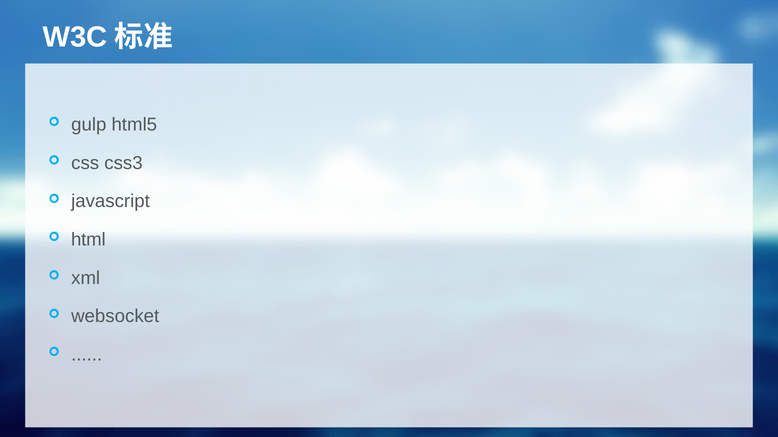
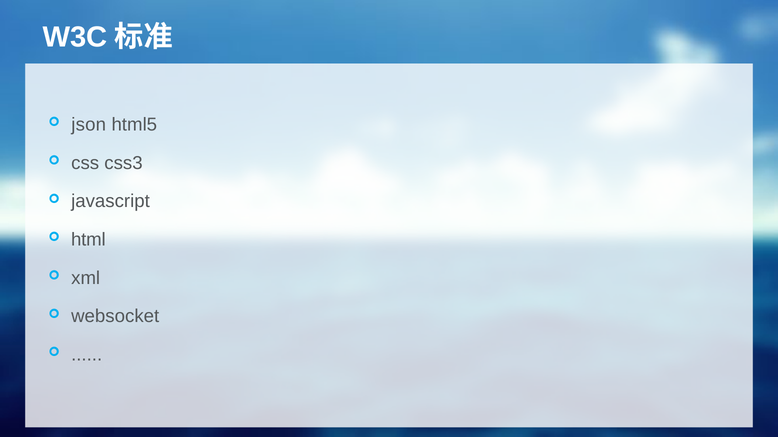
gulp: gulp -> json (89, 125)
